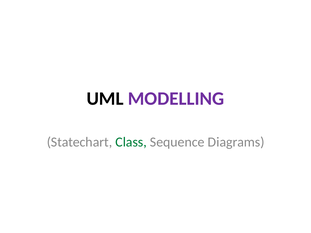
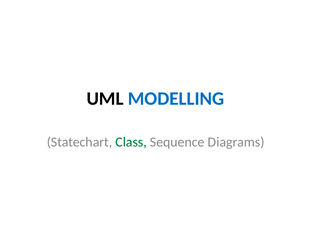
MODELLING colour: purple -> blue (176, 99)
